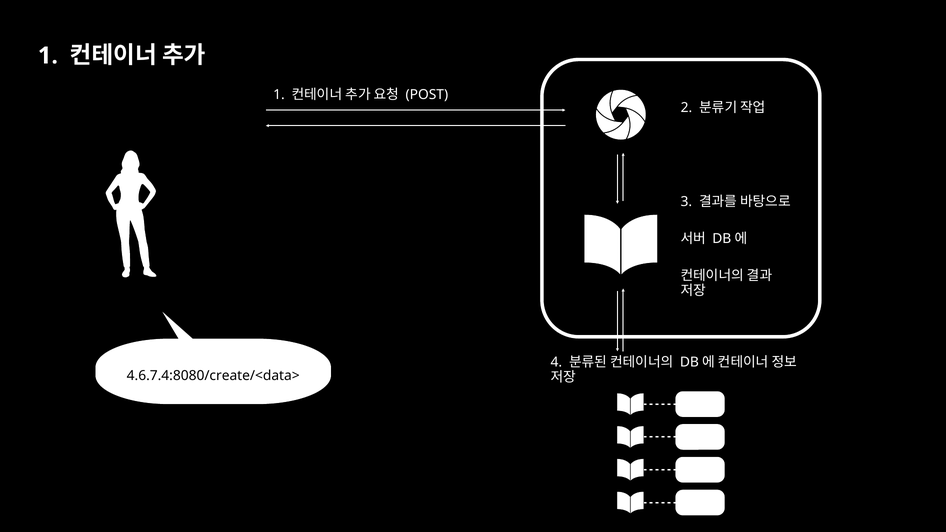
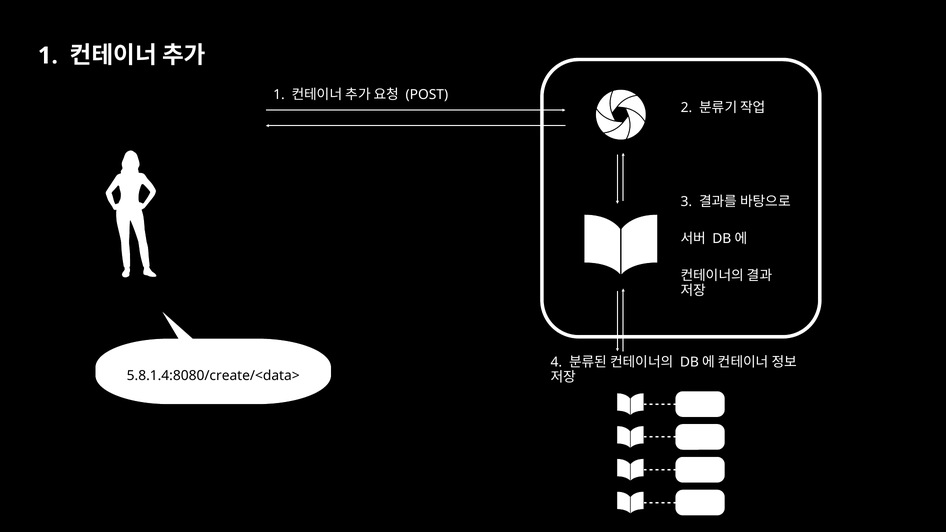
4.6.7.4:8080/create/<data>: 4.6.7.4:8080/create/<data> -> 5.8.1.4:8080/create/<data> (213, 376)
